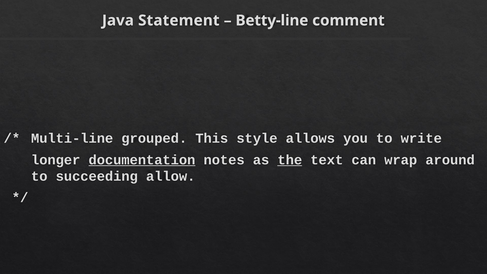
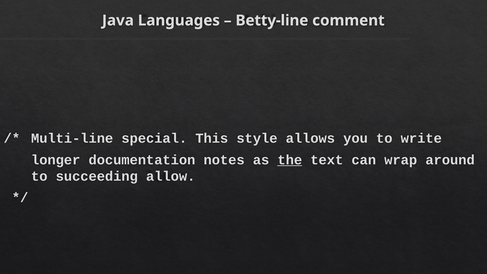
Statement: Statement -> Languages (179, 20)
grouped: grouped -> special (154, 138)
documentation underline: present -> none (142, 160)
